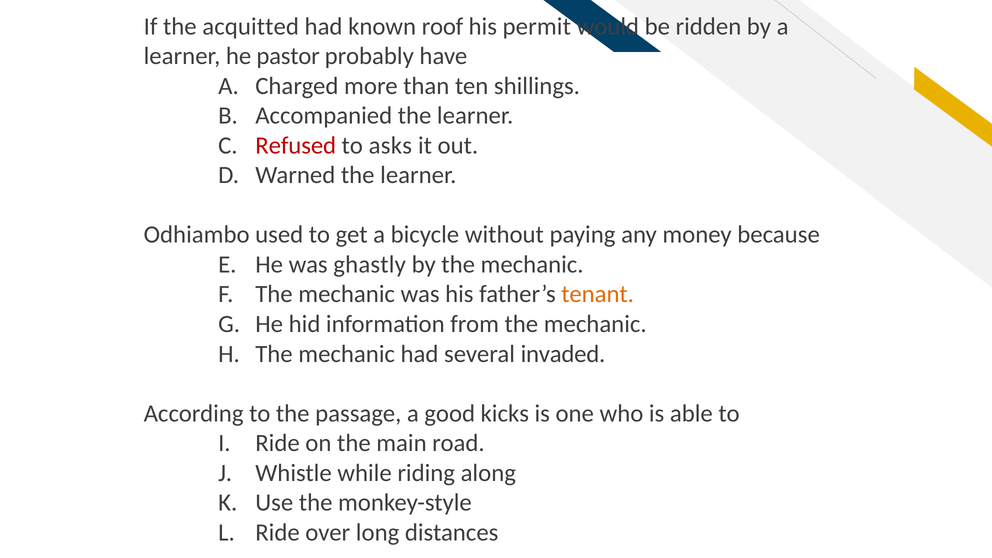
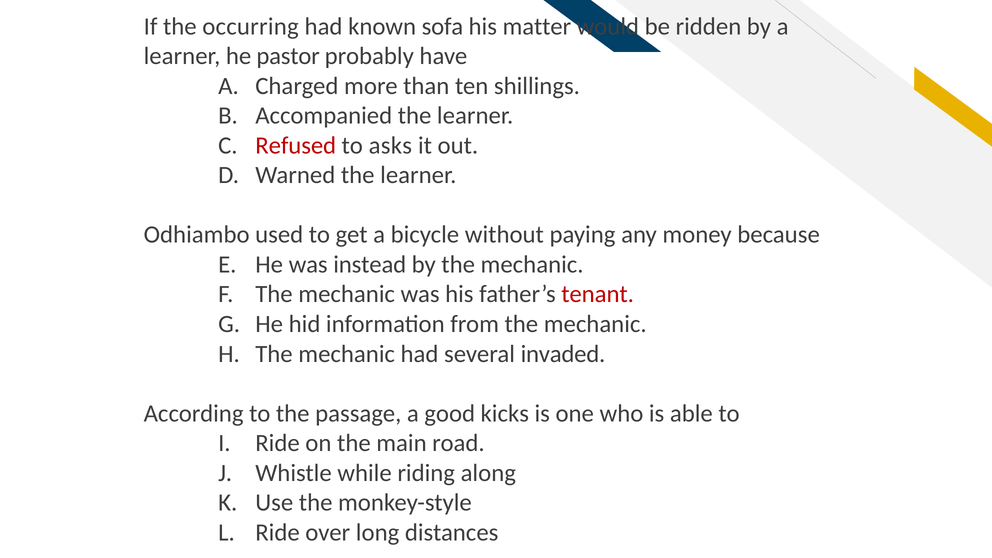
acquitted: acquitted -> occurring (251, 26)
roof: roof -> sofa (442, 26)
permit: permit -> matter (537, 26)
ghastly: ghastly -> instead (370, 265)
tenant colour: orange -> red (598, 294)
